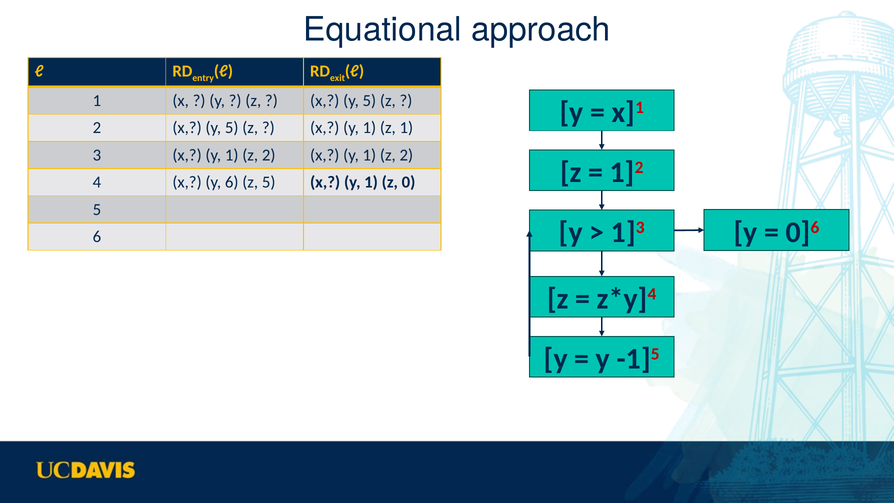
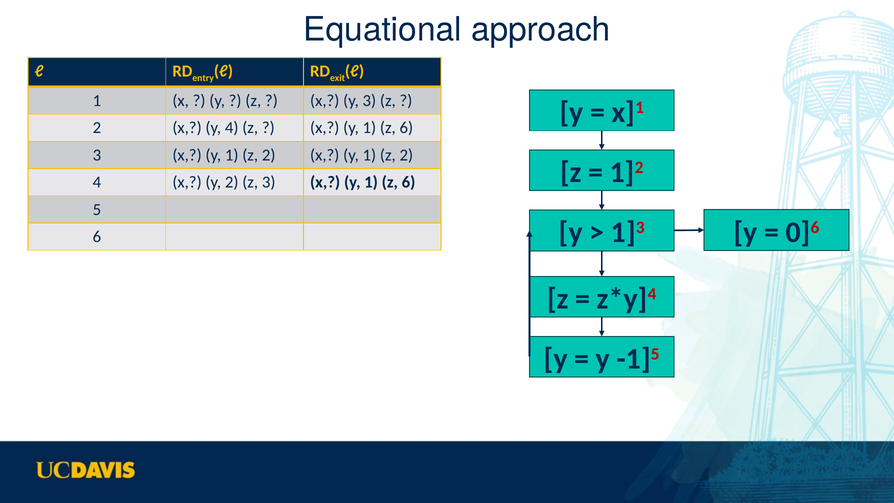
5: 5 -> 3 (369, 101)
2 x y 5: 5 -> 4 (232, 128)
1: 1 -> 6 (406, 128)
y 6: 6 -> 2 (232, 182)
z 5: 5 -> 3 (269, 182)
0: 0 -> 6 (409, 182)
